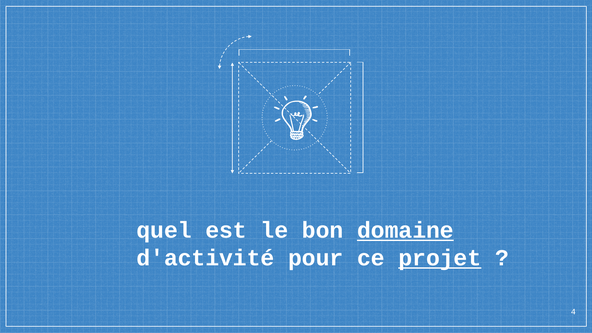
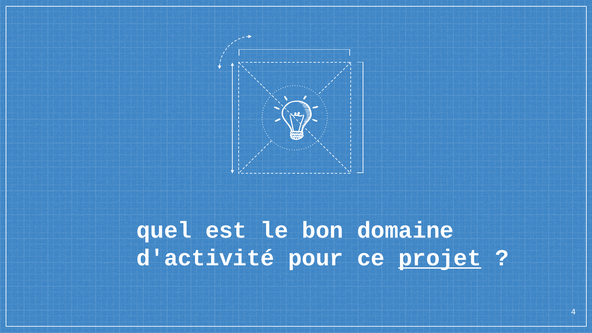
domaine underline: present -> none (405, 230)
